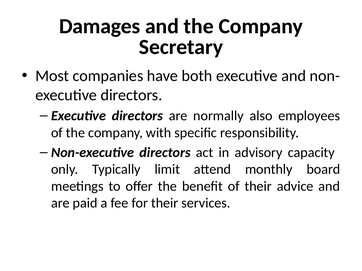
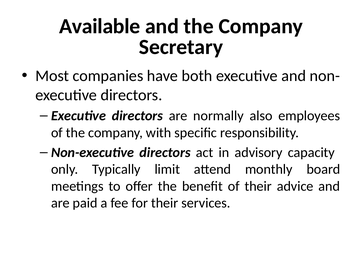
Damages: Damages -> Available (100, 26)
